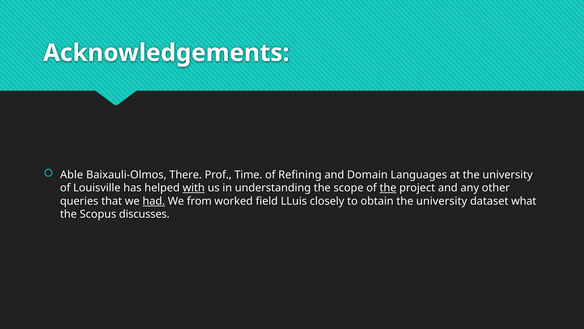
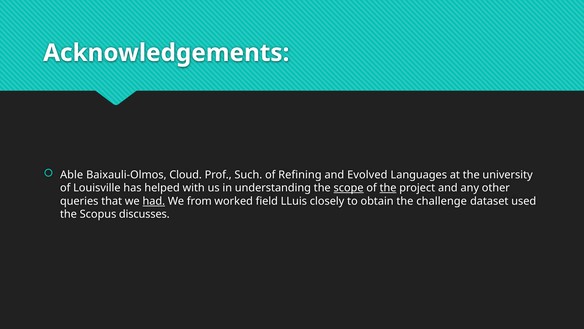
There: There -> Cloud (186, 175)
Time: Time -> Such (248, 175)
Domain: Domain -> Evolved (367, 175)
with underline: present -> none (194, 188)
scope underline: none -> present (349, 188)
obtain the university: university -> challenge (442, 201)
what: what -> used (524, 201)
